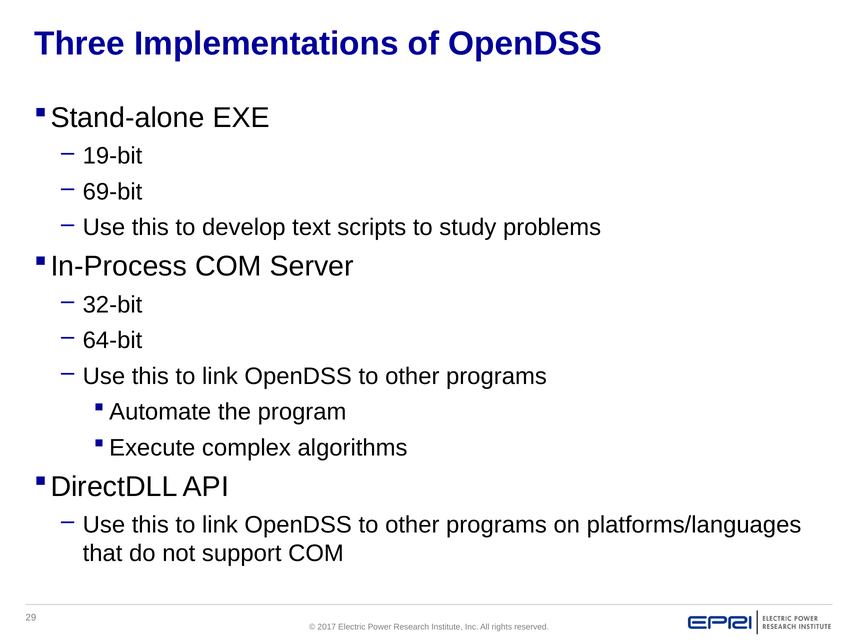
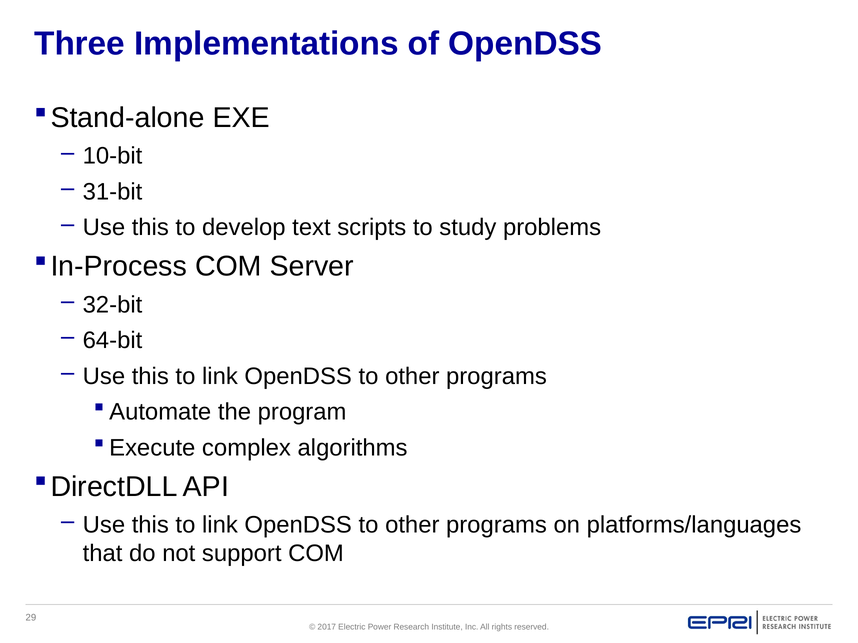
19-bit: 19-bit -> 10-bit (113, 156)
69-bit: 69-bit -> 31-bit (113, 192)
